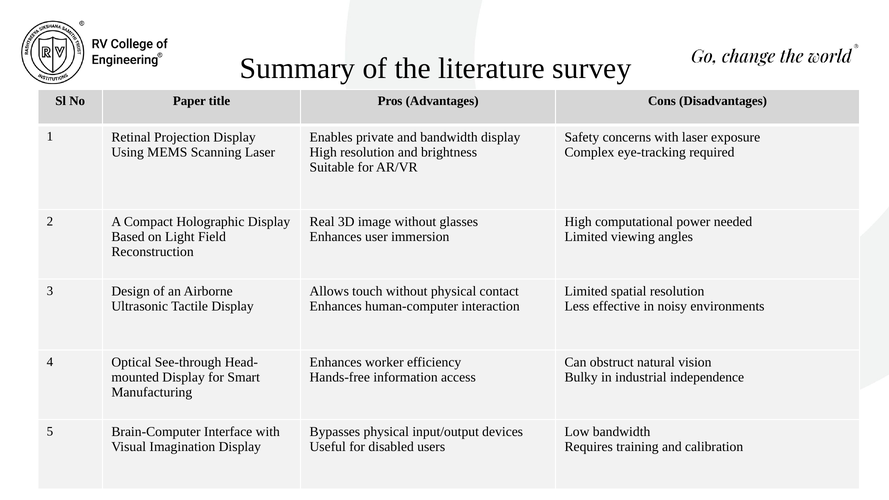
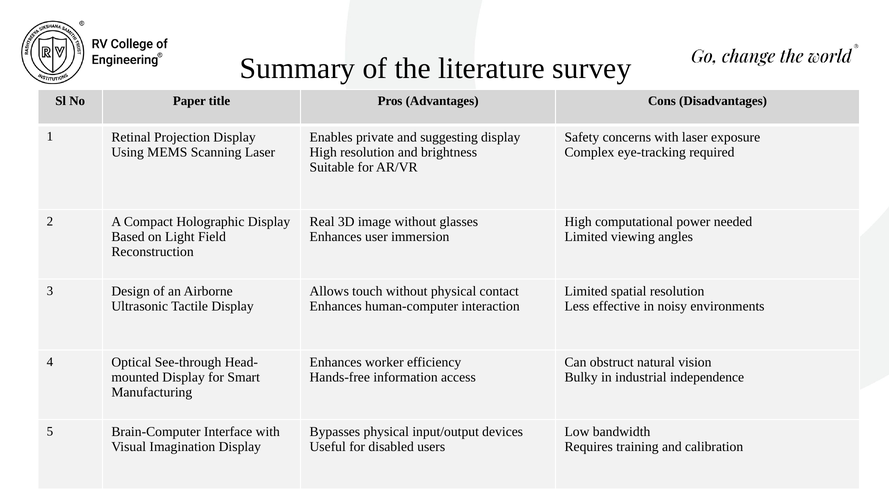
and bandwidth: bandwidth -> suggesting (449, 137)
